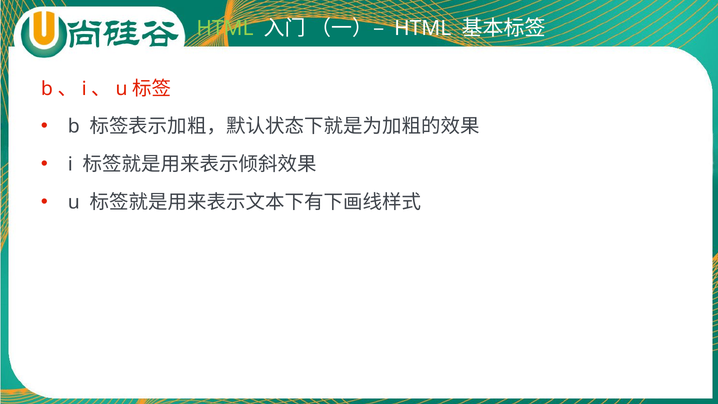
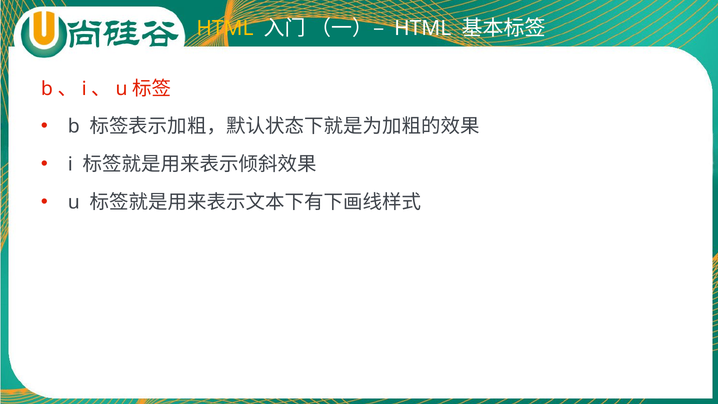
HTML colour: light green -> yellow (225, 28)
